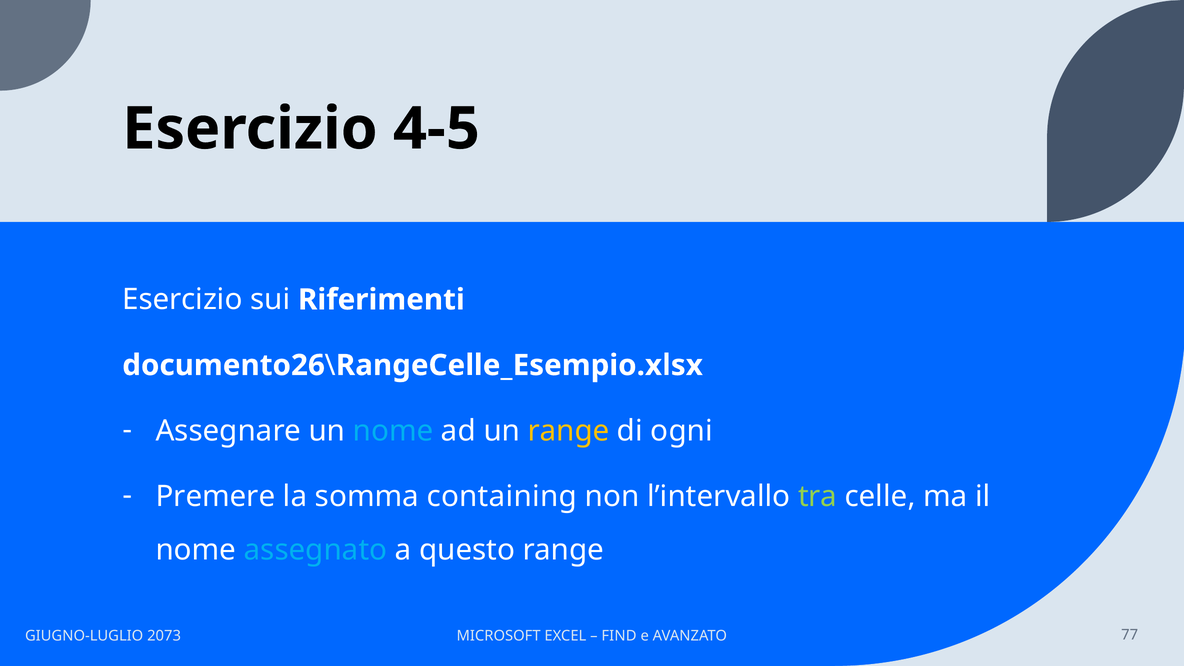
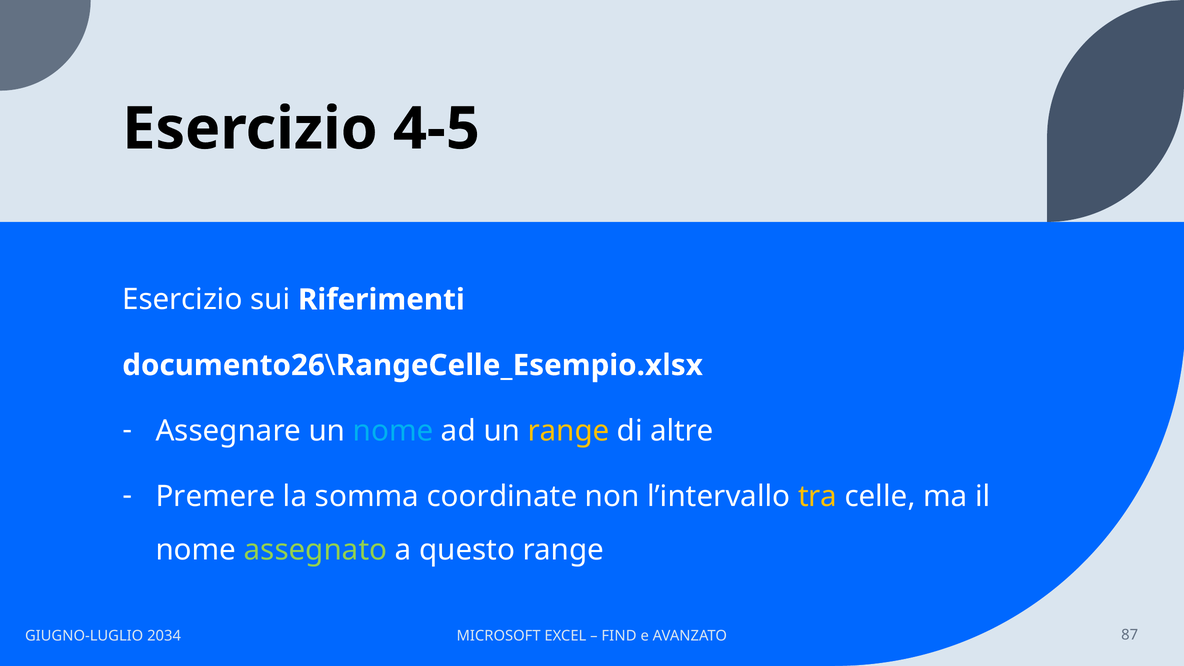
ogni: ogni -> altre (682, 431)
containing: containing -> coordinate (502, 497)
tra colour: light green -> yellow (818, 497)
assegnato colour: light blue -> light green (315, 550)
2073: 2073 -> 2034 (164, 636)
77: 77 -> 87 (1130, 635)
